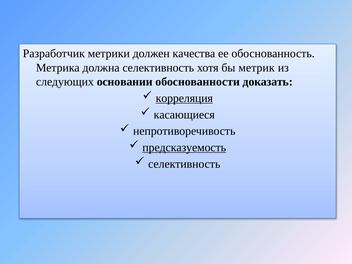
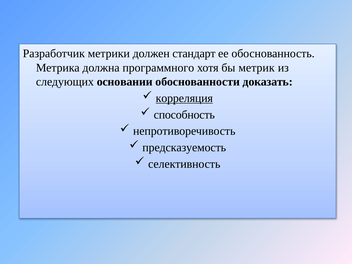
качества: качества -> стандарт (194, 54)
должна селективность: селективность -> программного (158, 68)
касающиеся: касающиеся -> способность (184, 115)
предсказуемость underline: present -> none (184, 147)
